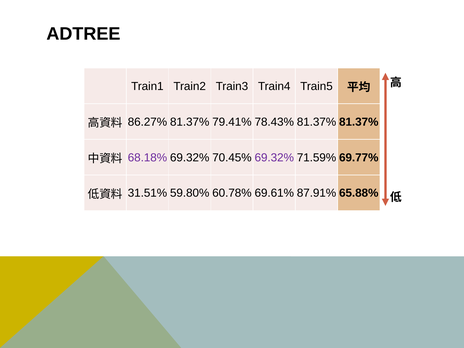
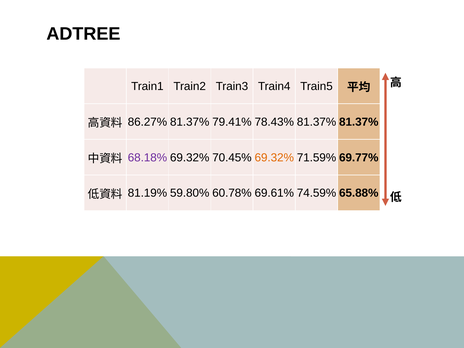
69.32% colour: purple -> orange (274, 158)
31.51%: 31.51% -> 81.19% (147, 193)
87.91%: 87.91% -> 74.59% (317, 193)
